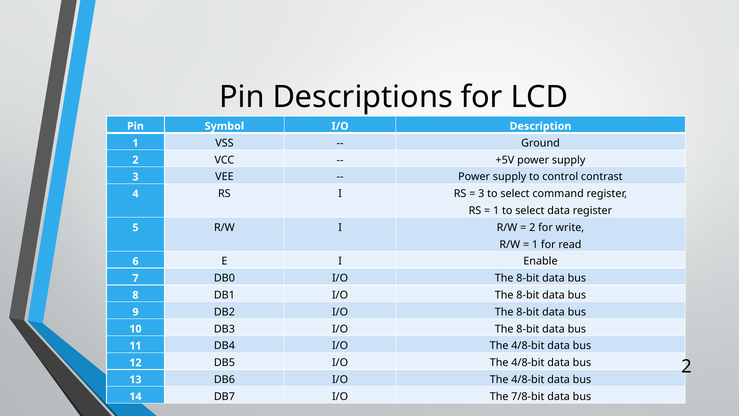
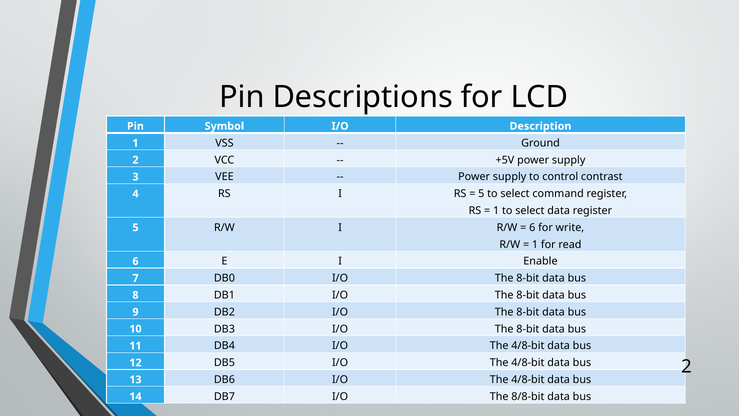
3: 3 -> 5 (481, 194)
2: 2 -> 6 (532, 227)
7/8-bit: 7/8-bit -> 8/8-bit (528, 396)
